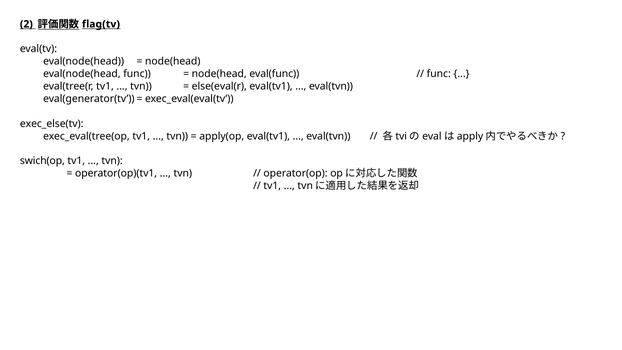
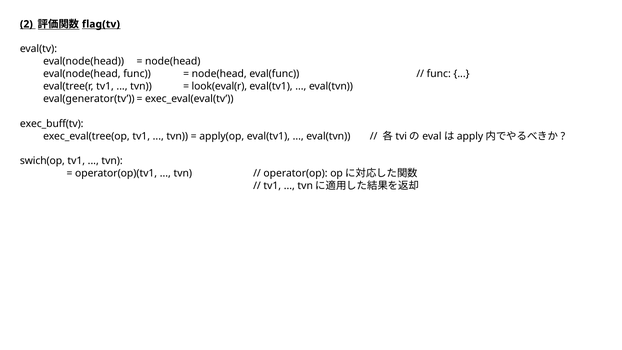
else(eval(r: else(eval(r -> look(eval(r (219, 86)
exec_else(tv: exec_else(tv -> exec_buff(tv (52, 124)
